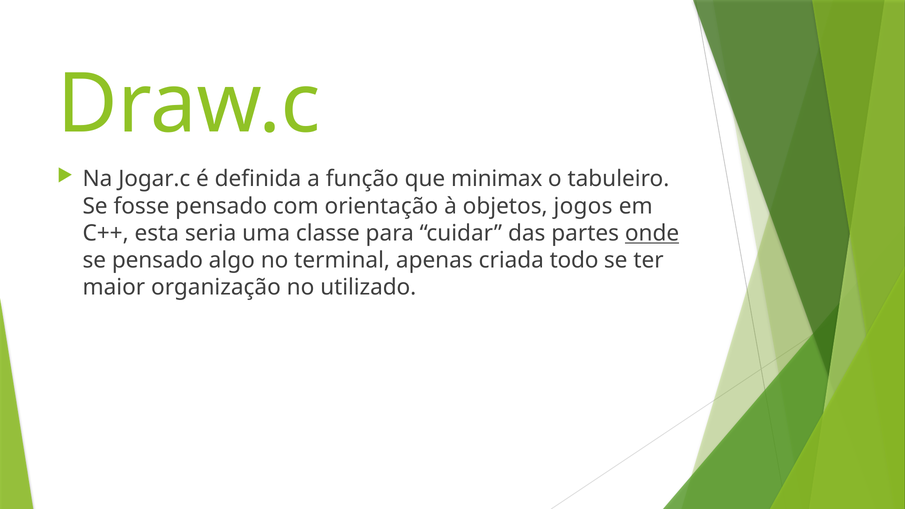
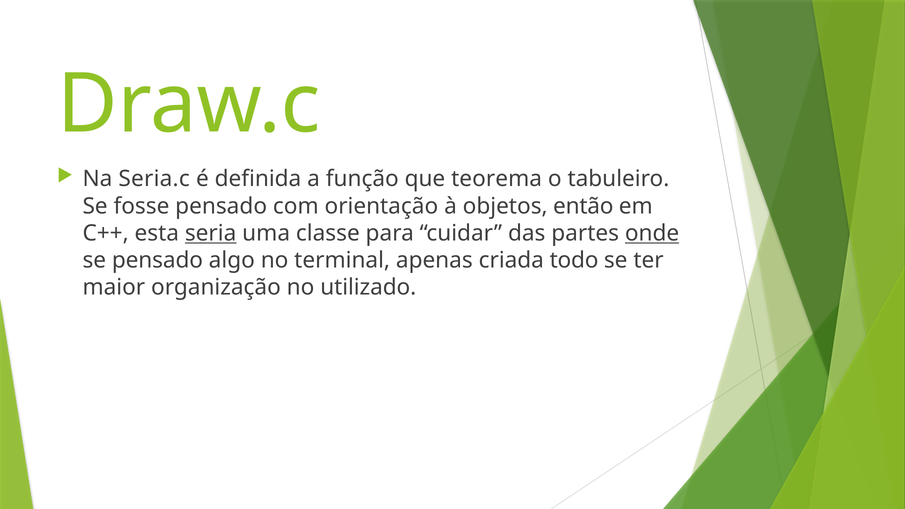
Jogar.c: Jogar.c -> Seria.c (154, 179)
minimax: minimax -> teorema (497, 179)
jogos: jogos -> então (583, 206)
seria underline: none -> present (211, 233)
